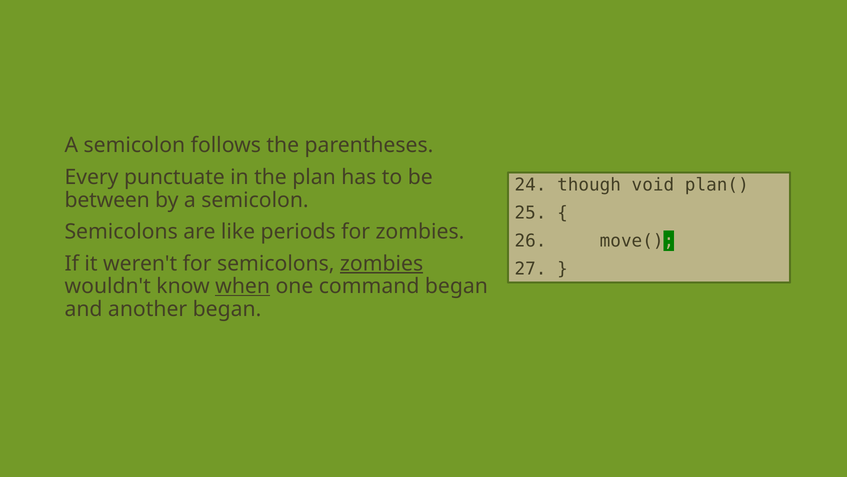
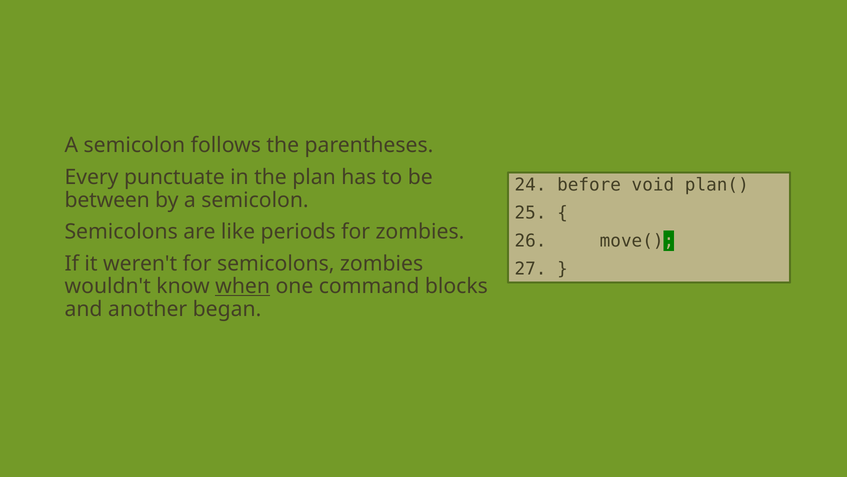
though: though -> before (589, 185)
zombies underline: present -> none (382, 263)
command began: began -> blocks (456, 286)
